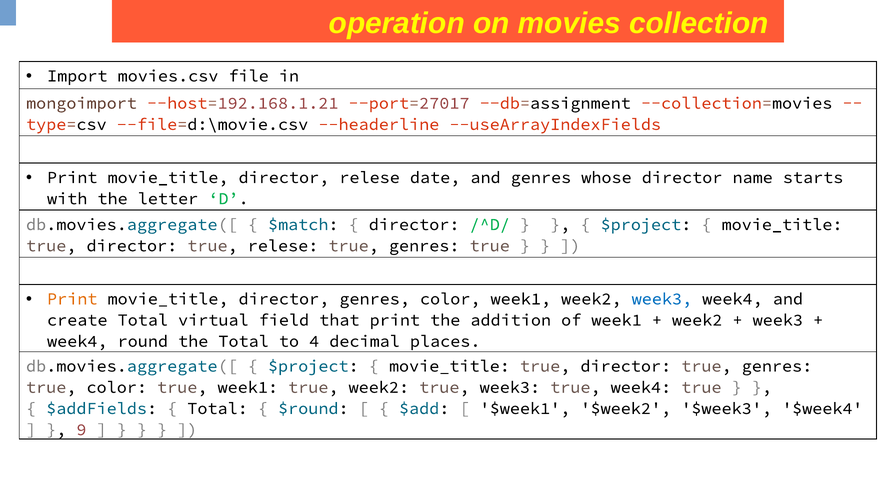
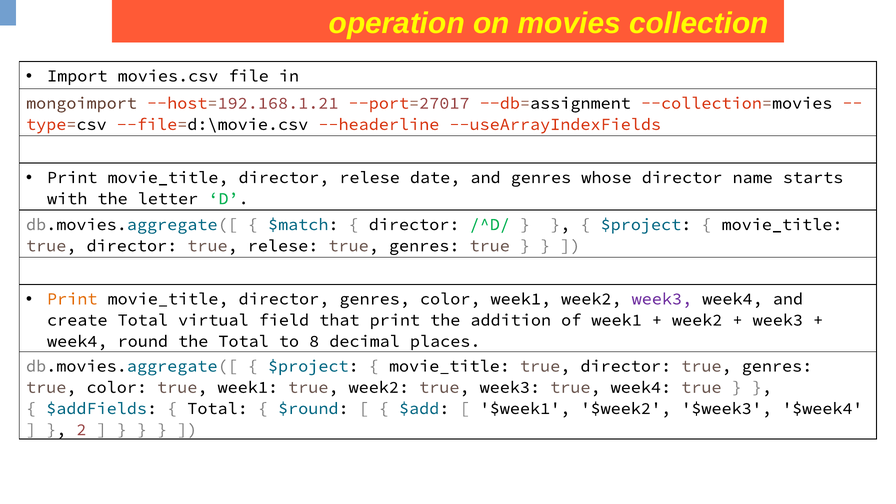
week3 colour: blue -> purple (662, 299)
4: 4 -> 8 (314, 341)
9: 9 -> 2 (81, 430)
